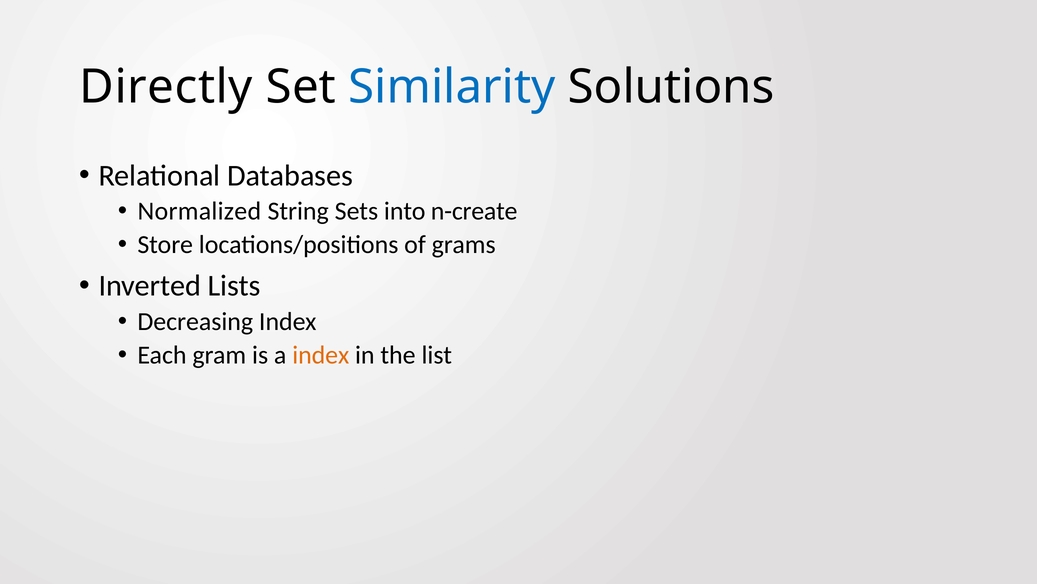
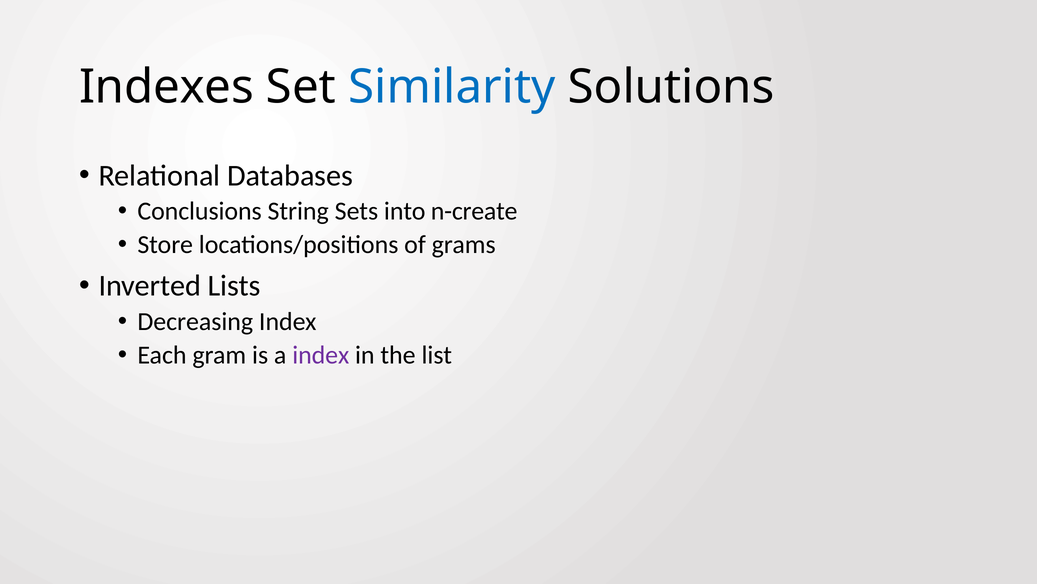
Directly: Directly -> Indexes (166, 87)
Normalized: Normalized -> Conclusions (200, 211)
index colour: orange -> purple (321, 355)
